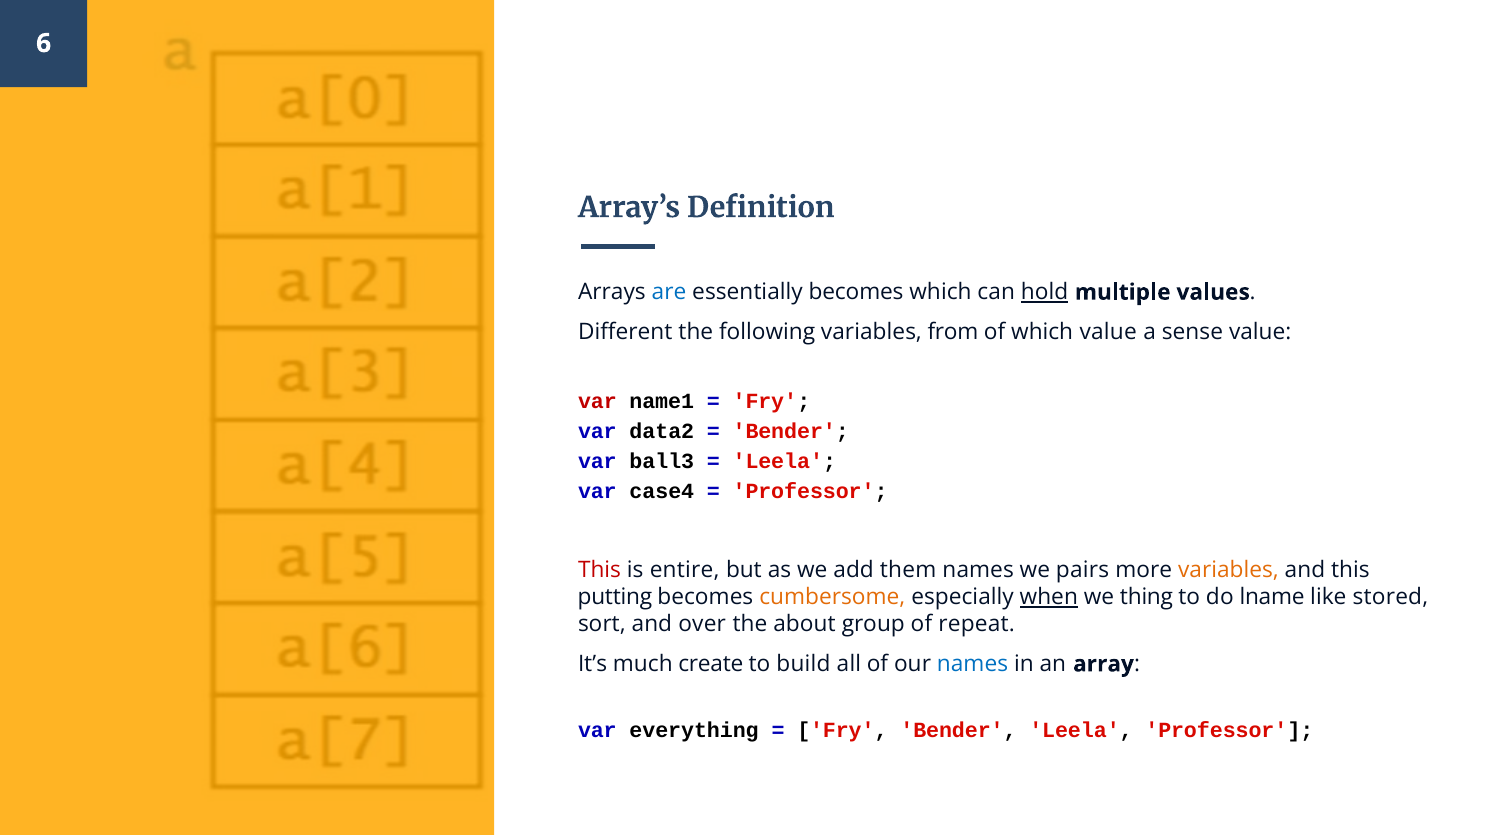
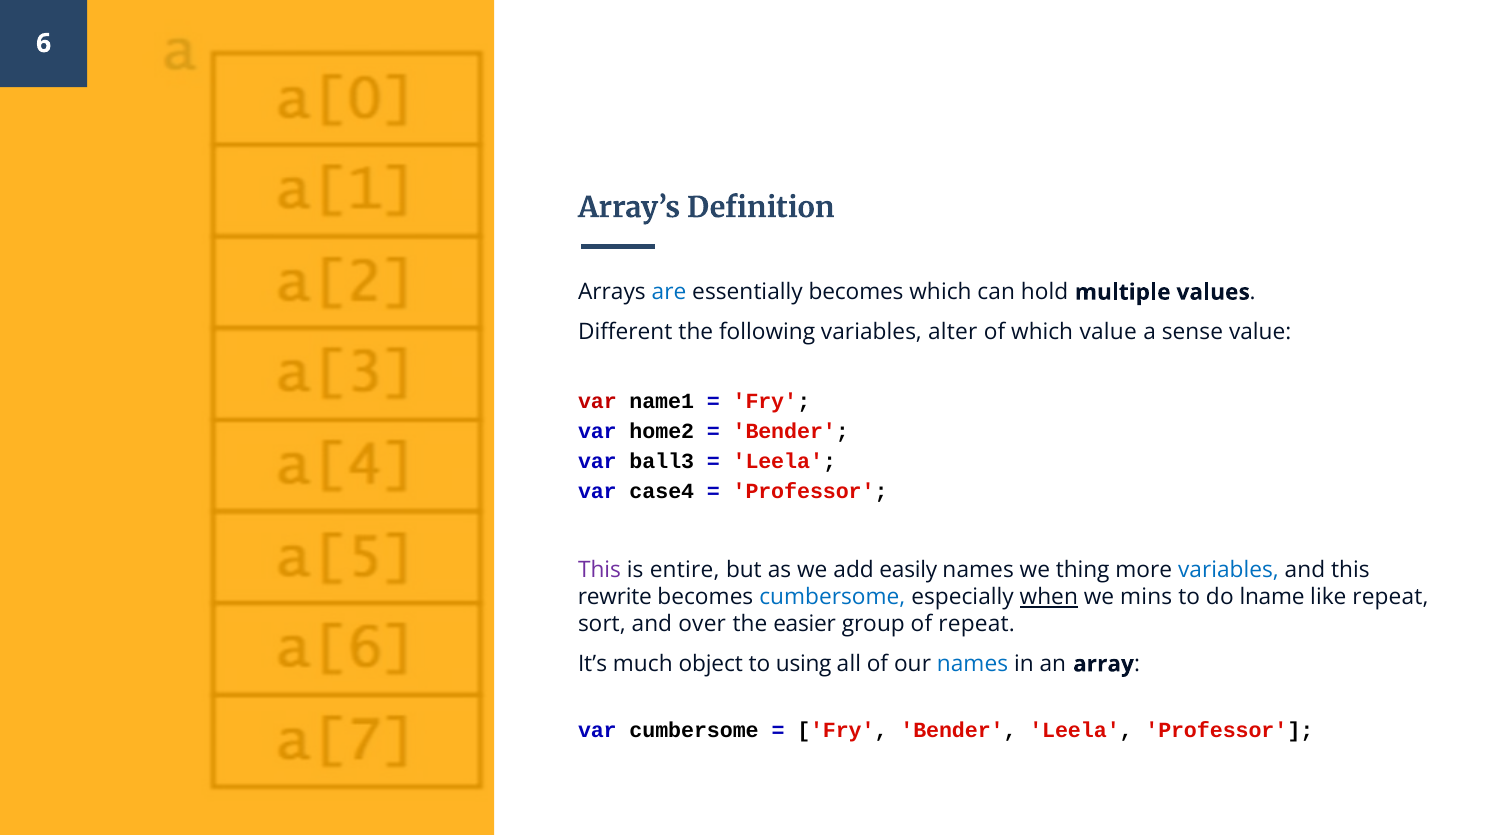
hold underline: present -> none (1045, 292)
from: from -> alter (953, 332)
data2: data2 -> home2 (662, 432)
This colour: red -> purple (599, 570)
them: them -> easily (908, 570)
pairs: pairs -> thing (1083, 570)
variables colour: orange -> blue (1228, 570)
putting: putting -> rewrite (615, 597)
cumbersome colour: orange -> blue (832, 597)
thing: thing -> mins (1146, 597)
like stored: stored -> repeat (1390, 597)
about: about -> easier (805, 625)
create: create -> object (711, 664)
build: build -> using (804, 664)
var everything: everything -> cumbersome (694, 731)
